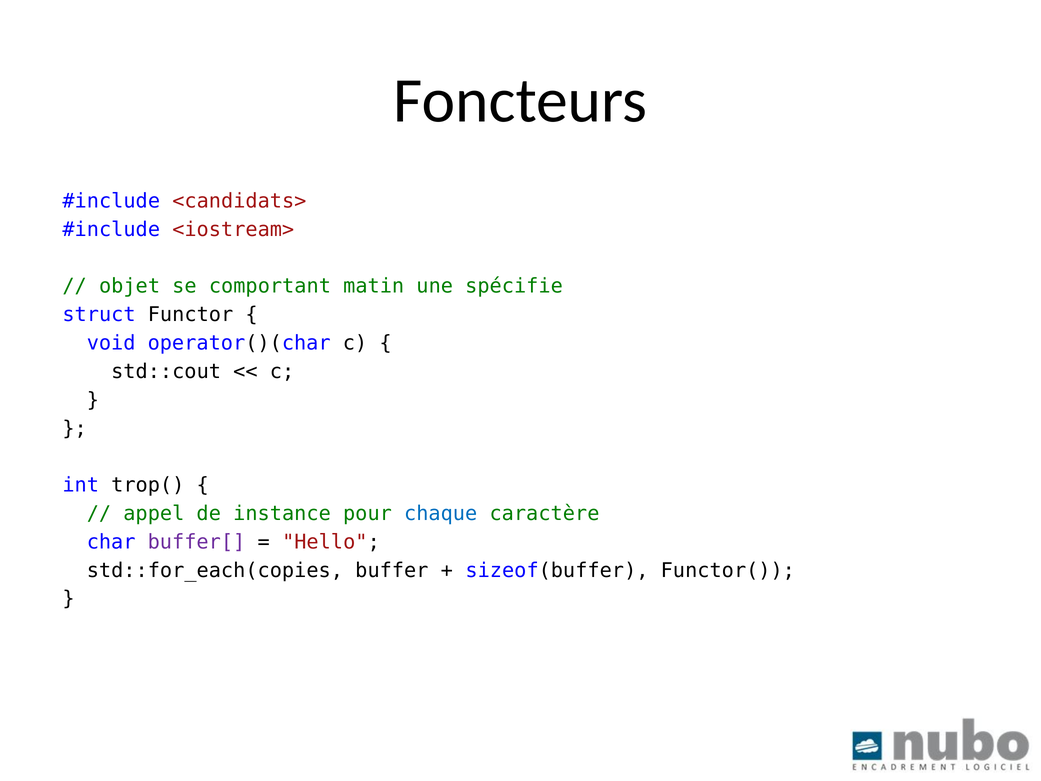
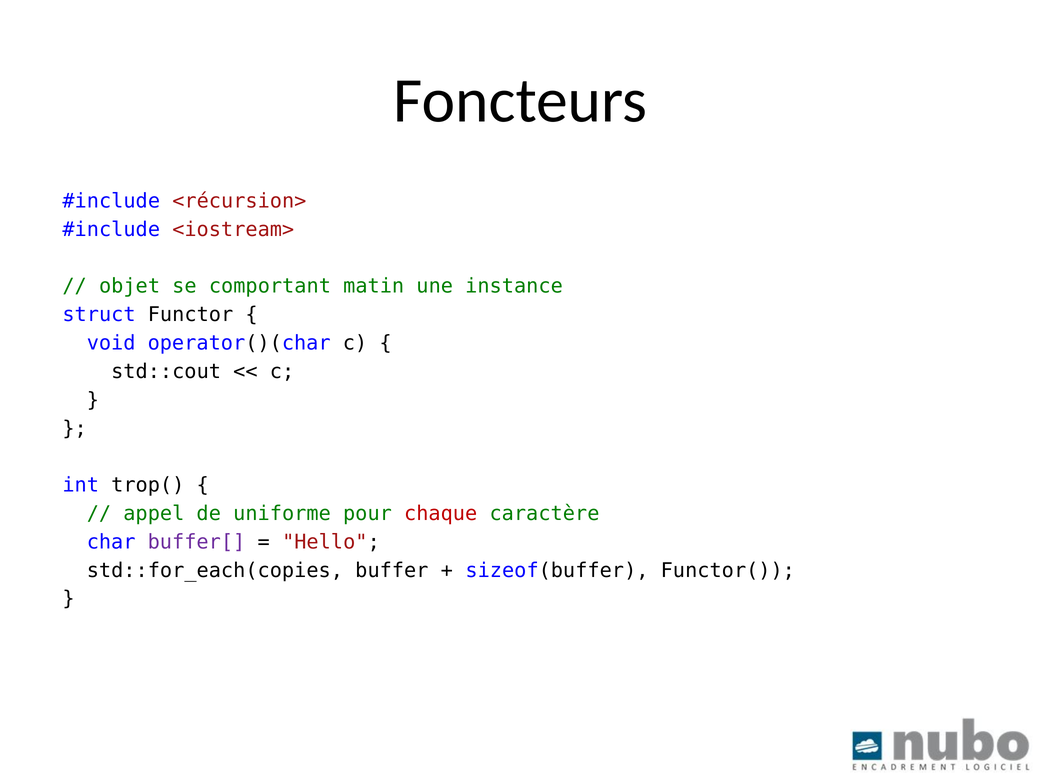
<candidats>: <candidats> -> <récursion> (239, 201)
spécifie: spécifie -> instance (514, 286)
instance: instance -> uniforme (282, 513)
chaque colour: blue -> red (441, 513)
